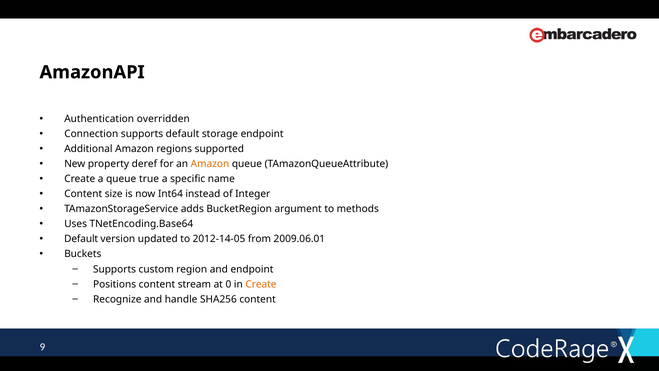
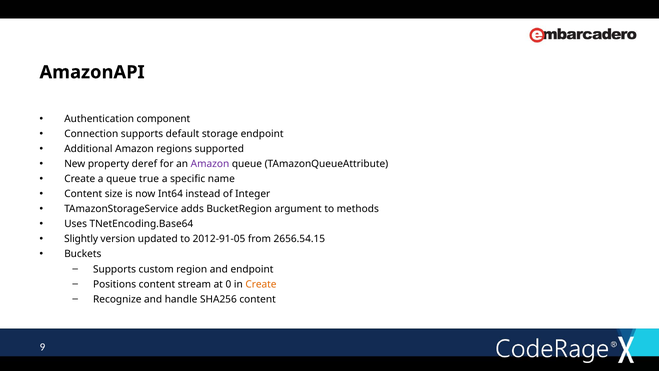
overridden: overridden -> component (163, 119)
Amazon colour: orange -> purple (210, 164)
Default: Default -> Slightly (81, 239)
2012-14-05: 2012-14-05 -> 2012-91-05 (219, 239)
2009.06.01: 2009.06.01 -> 2656.54.15 (299, 239)
